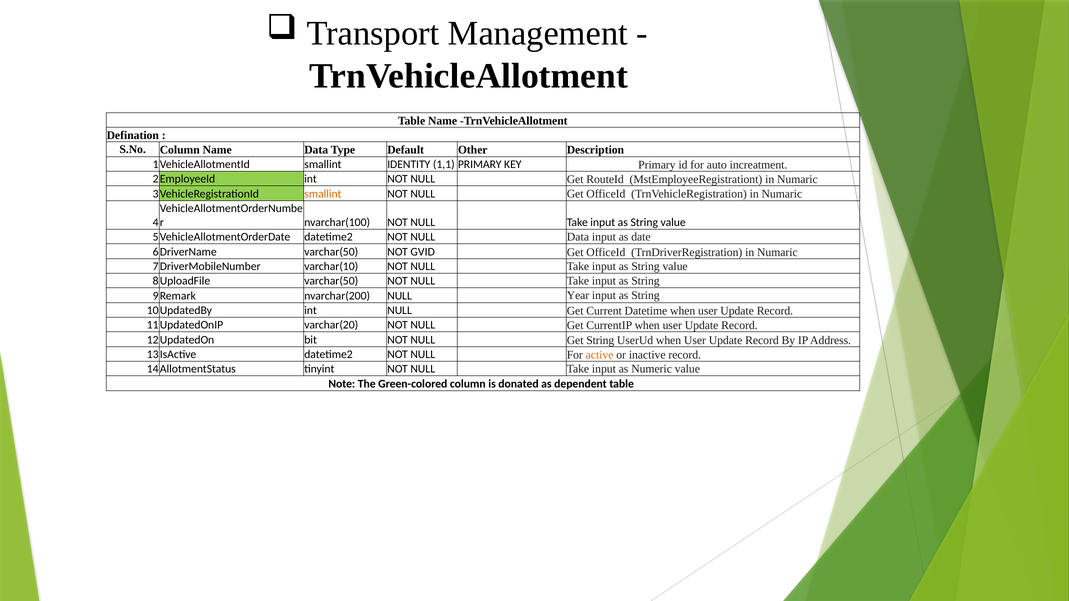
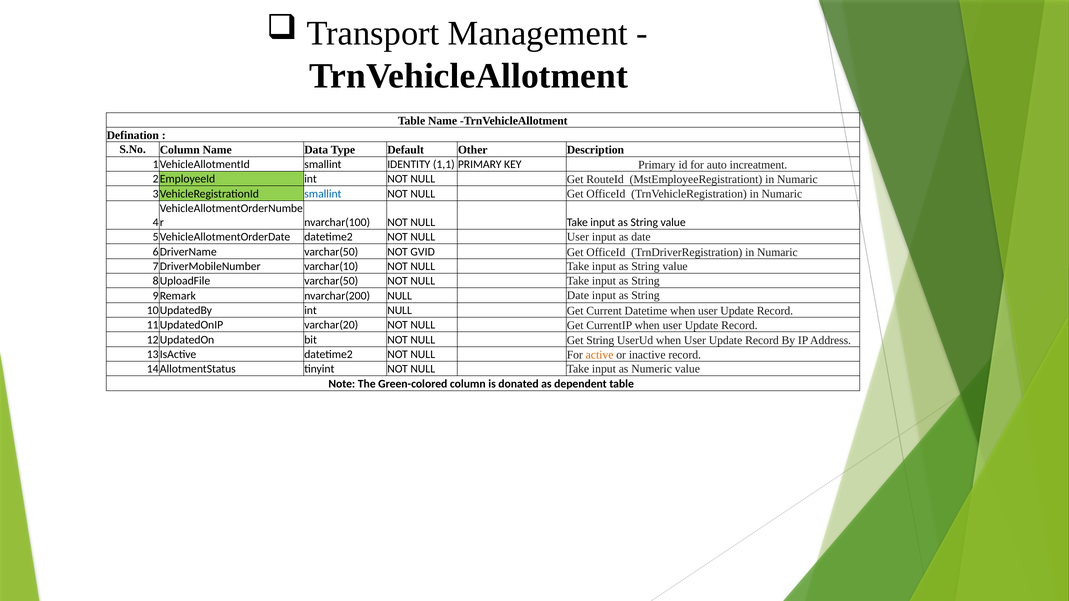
smallint colour: orange -> blue (323, 194)
NULL Data: Data -> User (578, 237)
NULL Year: Year -> Date (578, 296)
